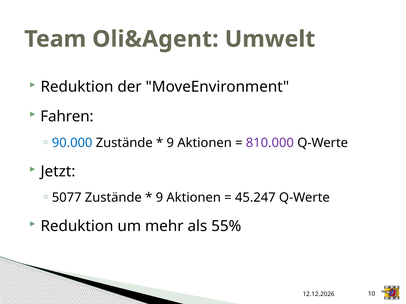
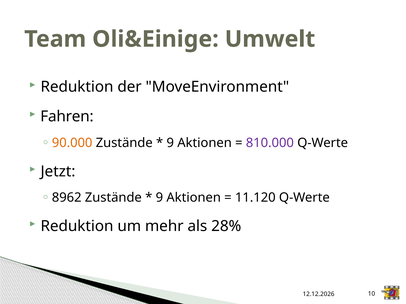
Oli&Agent: Oli&Agent -> Oli&Einige (155, 39)
90.000 colour: blue -> orange (72, 143)
5077: 5077 -> 8962 (67, 198)
45.247: 45.247 -> 11.120 (255, 198)
55%: 55% -> 28% (226, 226)
